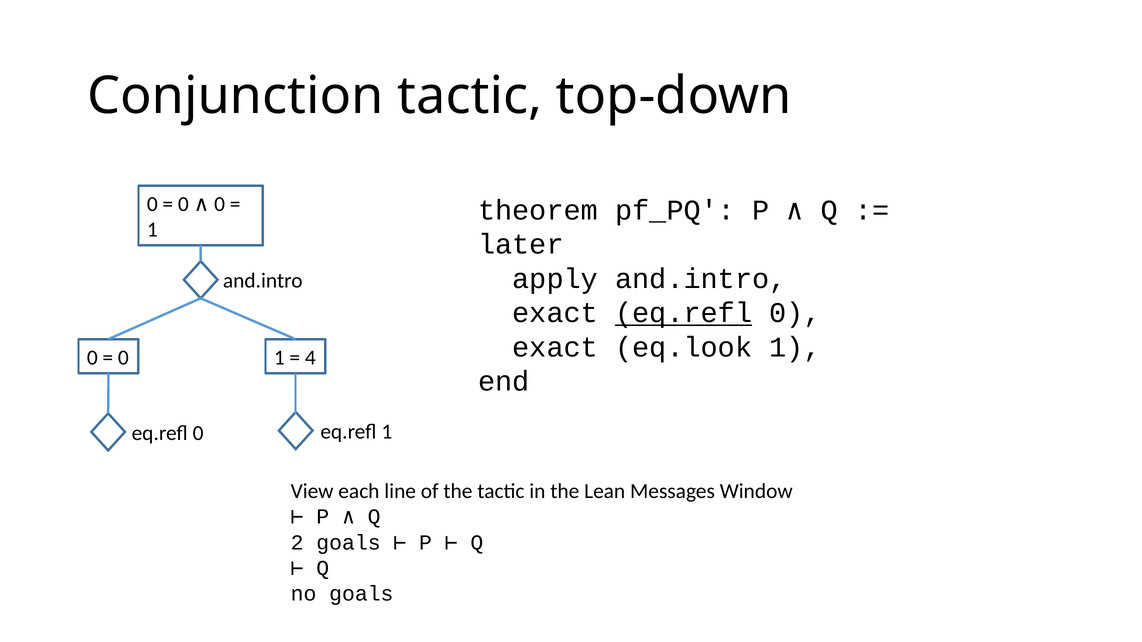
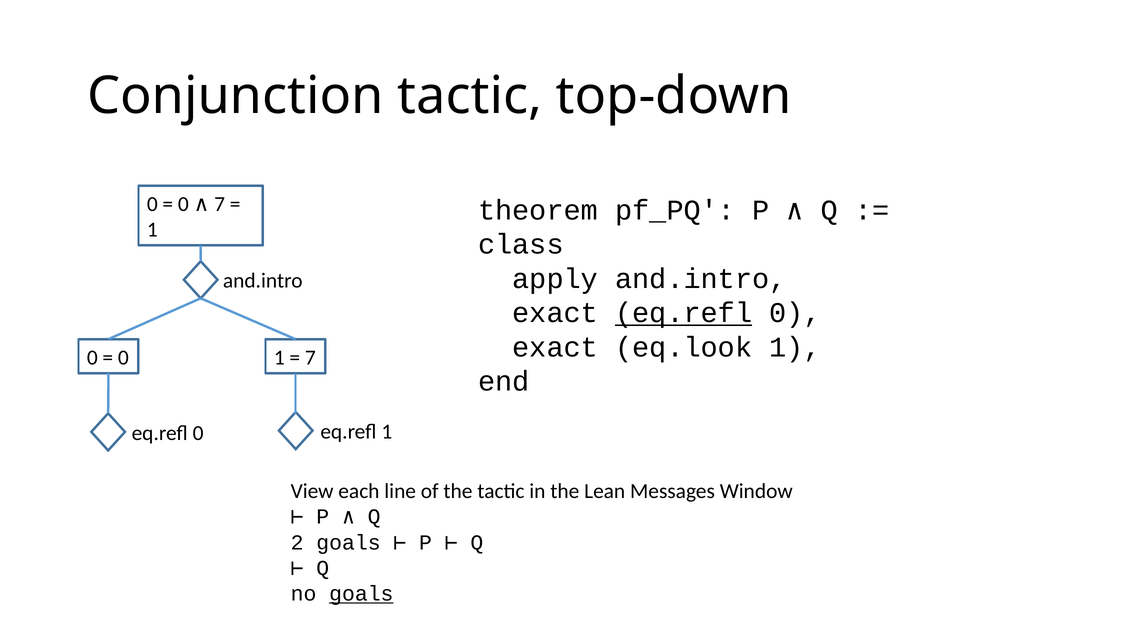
0 0: 0 -> 7 (220, 204)
later: later -> class (521, 245)
4: 4 -> 7 (310, 358)
goals underline: none -> present (361, 594)
